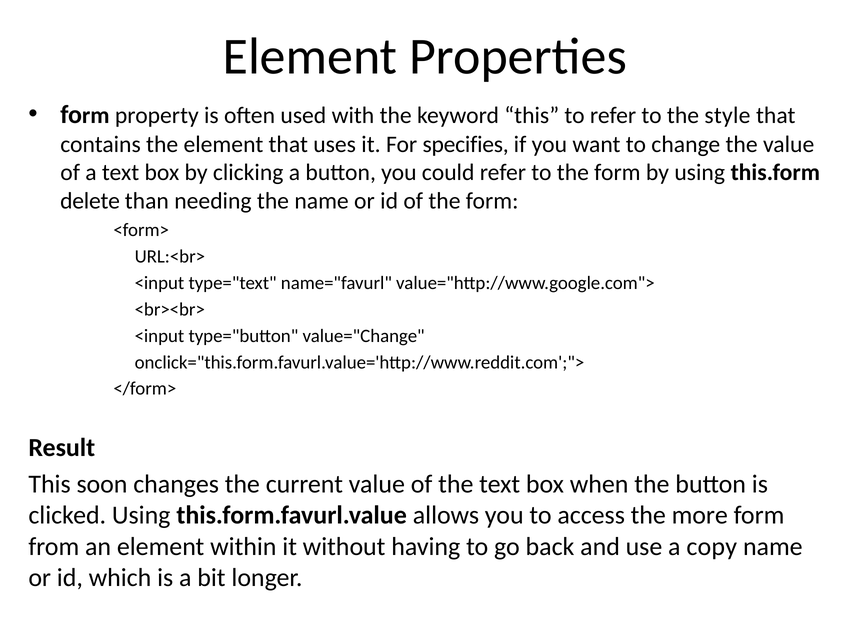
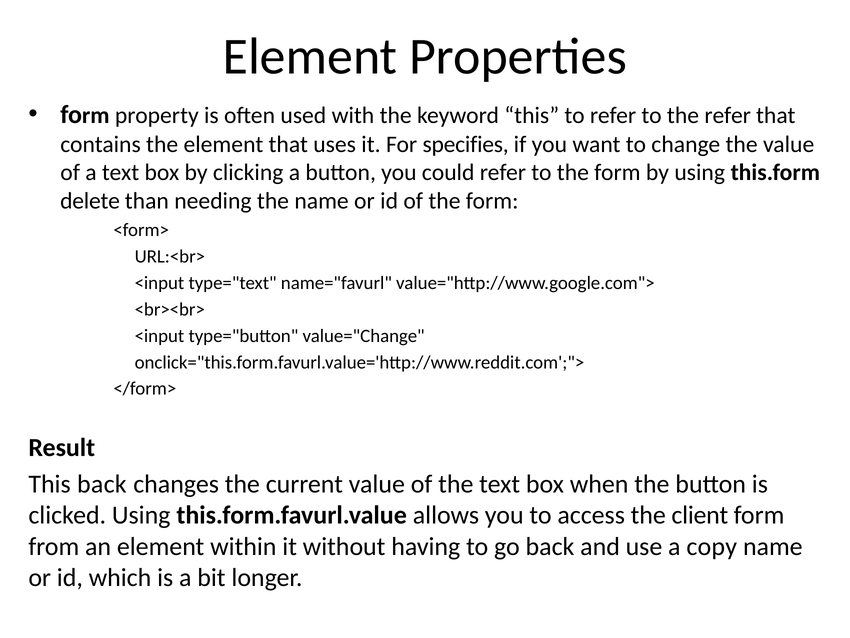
the style: style -> refer (728, 115)
This soon: soon -> back (102, 484)
more: more -> client (700, 515)
